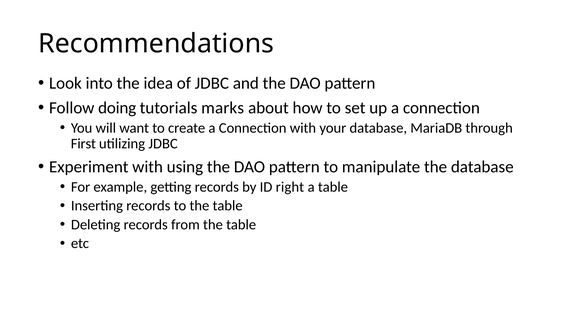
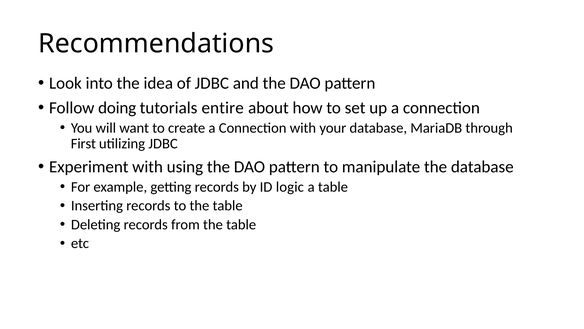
marks: marks -> entire (223, 108)
right: right -> logic (290, 187)
